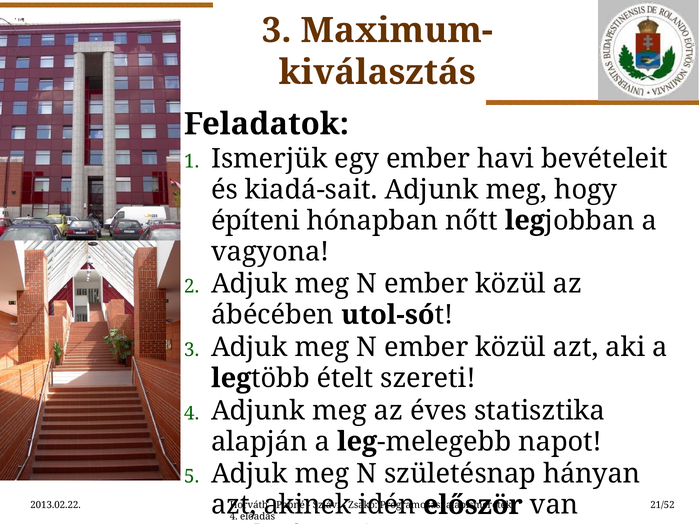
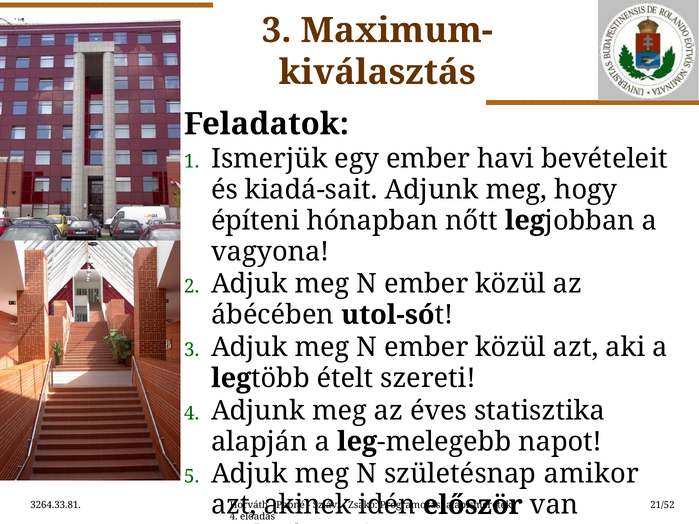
hányan: hányan -> amikor (591, 474)
2013.02.22: 2013.02.22 -> 3264.33.81 (56, 505)
